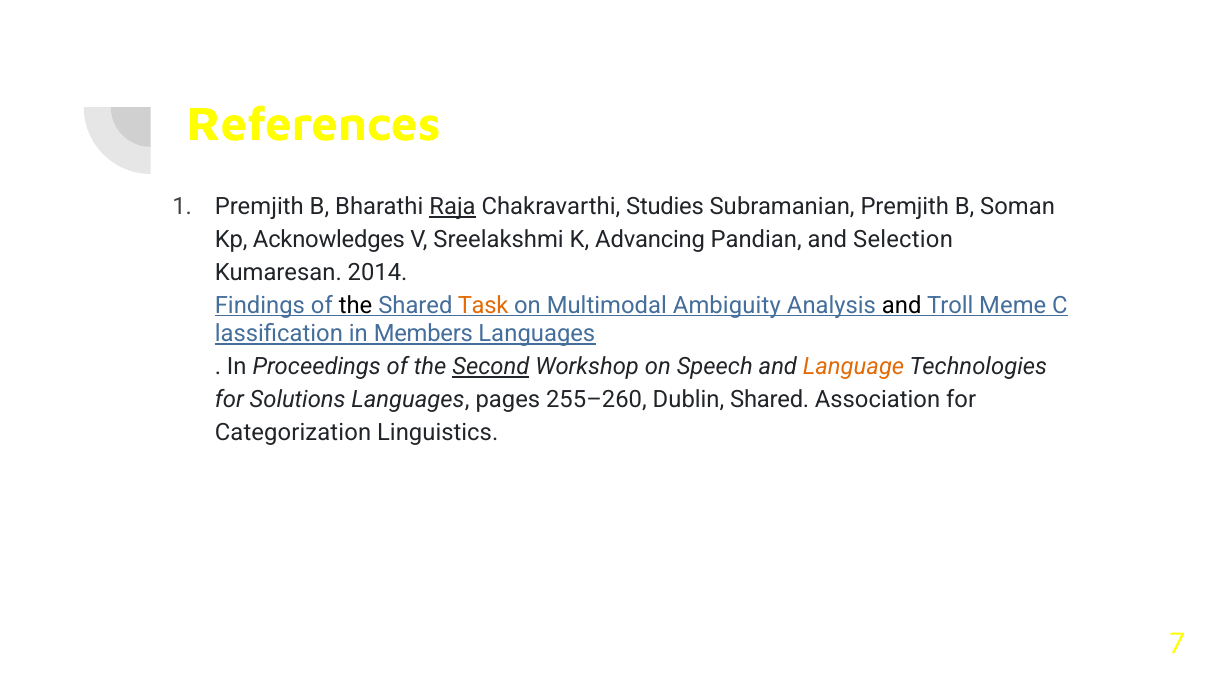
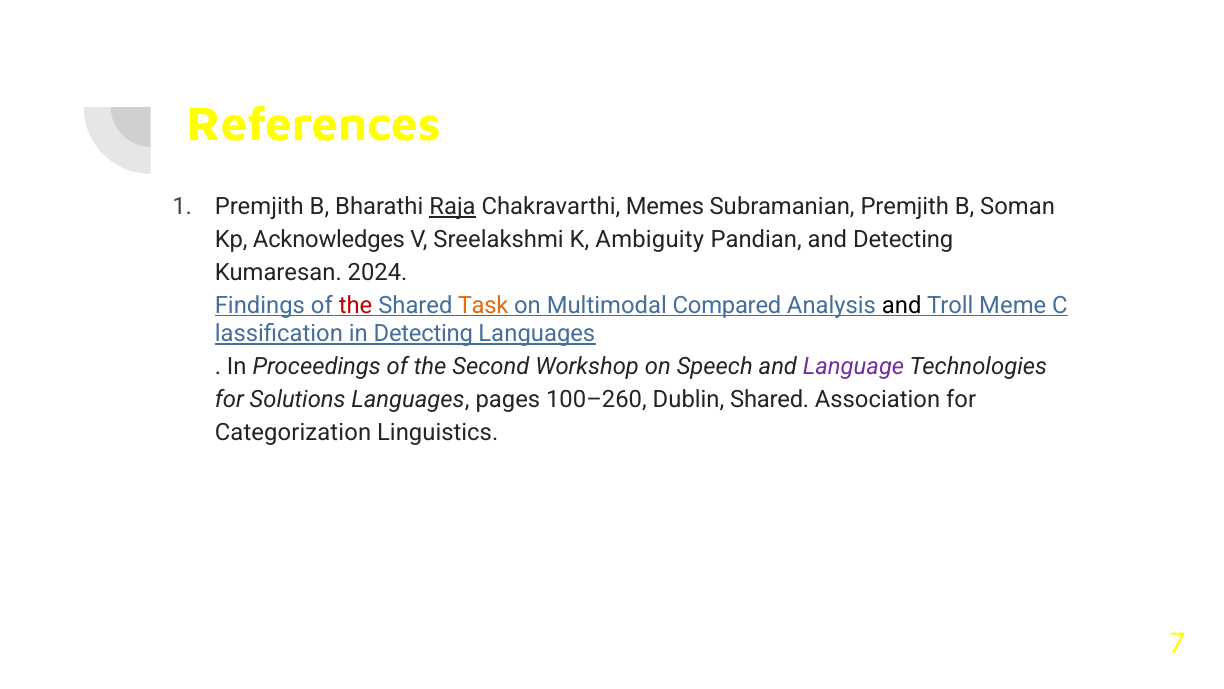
Studies: Studies -> Memes (665, 207)
Advancing: Advancing -> Ambiguity (650, 240)
and Selection: Selection -> Detecting (903, 240)
2014: 2014 -> 2024 (378, 273)
the colour: black -> red (356, 305)
Ambiguity: Ambiguity -> Compared (727, 305)
in Members: Members -> Detecting (423, 334)
Second underline: present -> none (491, 366)
Language colour: orange -> purple (854, 366)
255–260: 255–260 -> 100–260 (596, 399)
